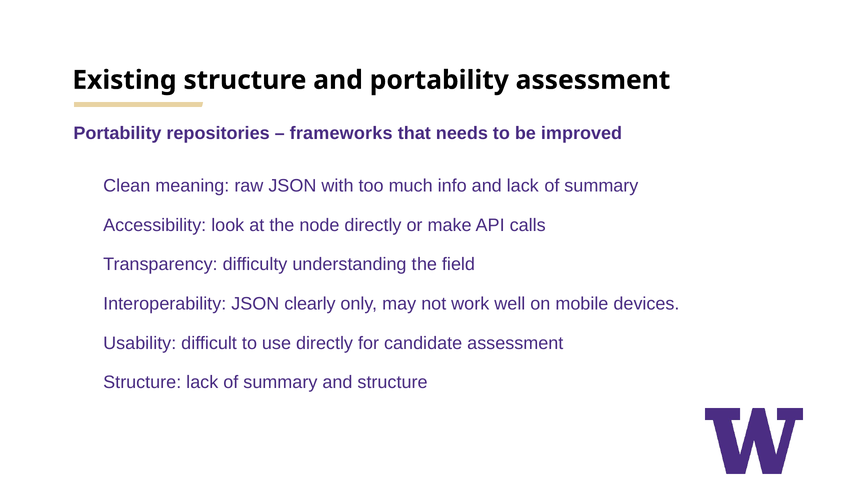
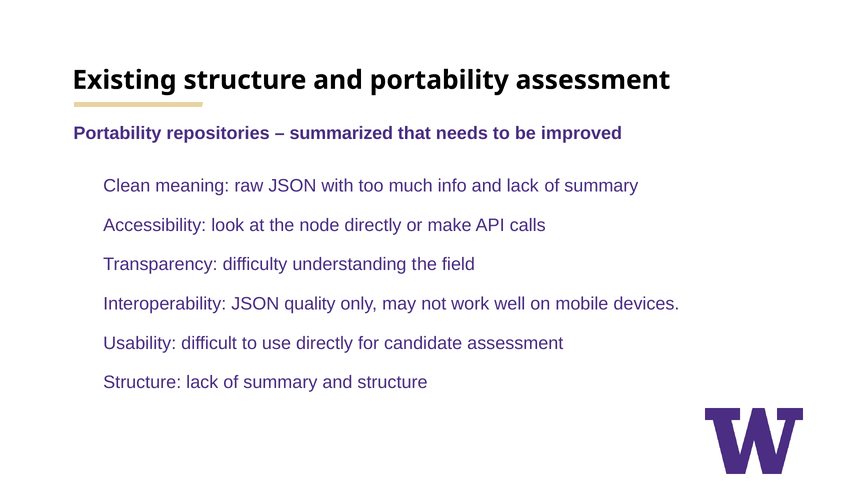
frameworks: frameworks -> summarized (341, 133)
clearly: clearly -> quality (310, 304)
